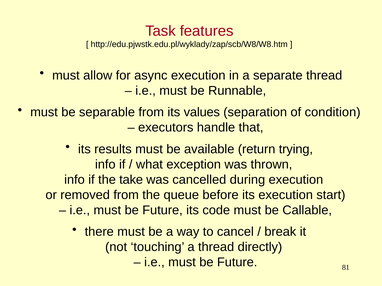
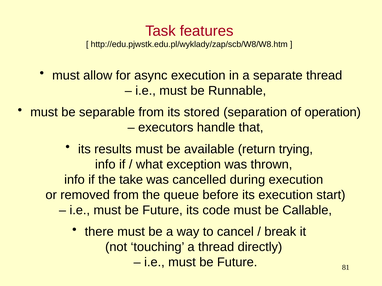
values: values -> stored (202, 112)
condition: condition -> operation (333, 112)
